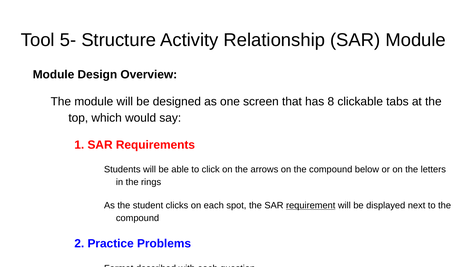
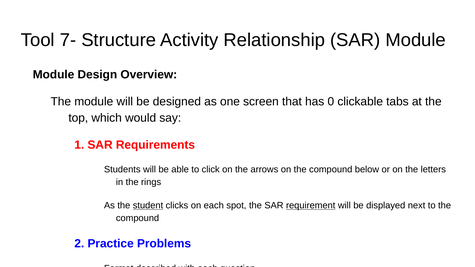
5-: 5- -> 7- (68, 40)
8: 8 -> 0 (331, 102)
student underline: none -> present (148, 206)
